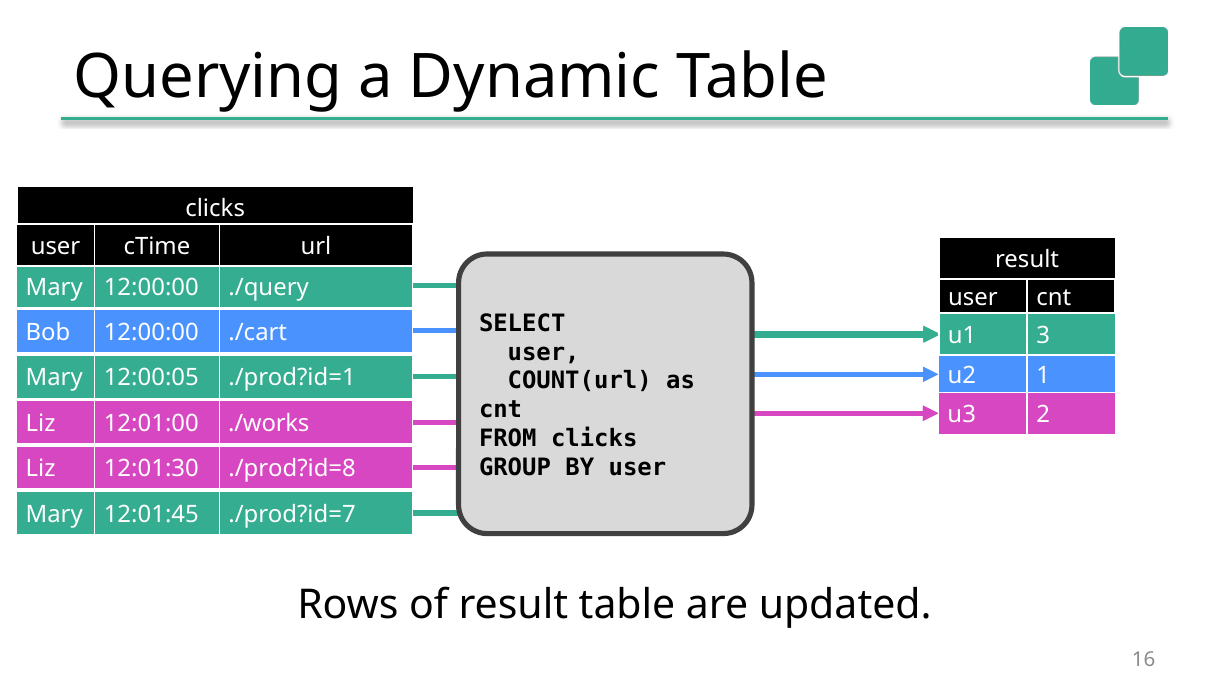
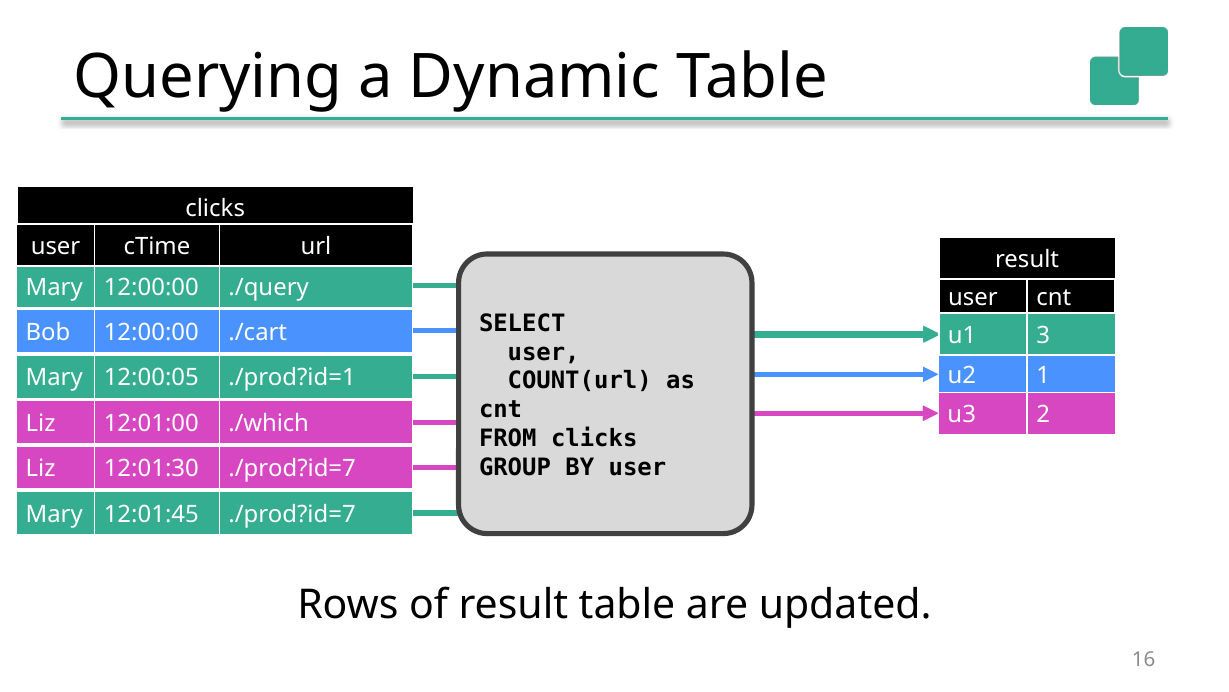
./works: ./works -> ./which (269, 423)
12:01:30 ./prod?id=8: ./prod?id=8 -> ./prod?id=7 (292, 469)
